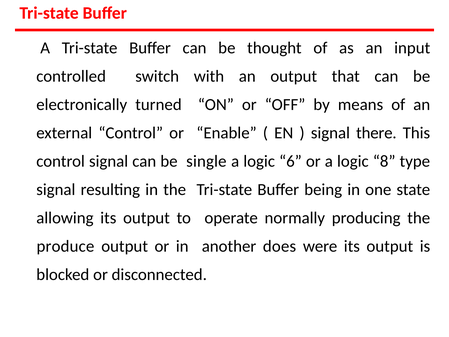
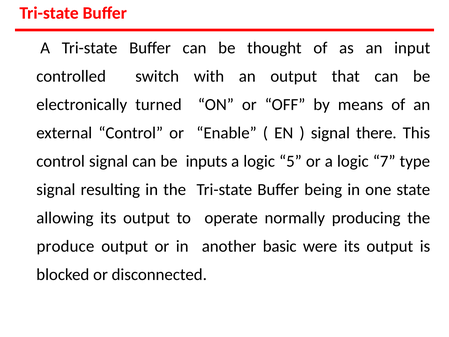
single: single -> inputs (207, 161)
6: 6 -> 5 (290, 161)
8: 8 -> 7 (384, 161)
does: does -> basic (280, 246)
